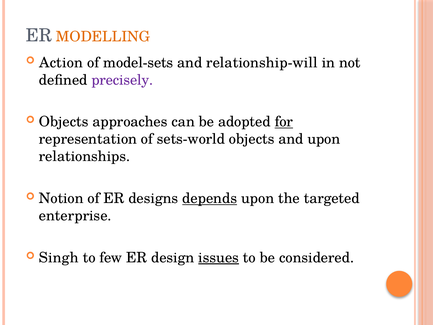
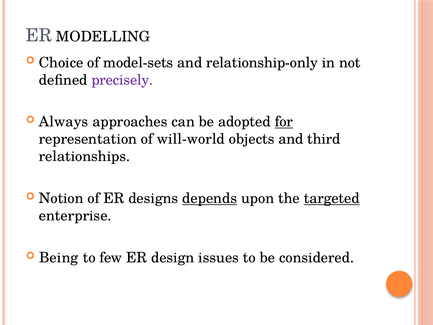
MODELLING colour: orange -> black (103, 37)
Action: Action -> Choice (61, 63)
relationship-will: relationship-will -> relationship-only (262, 63)
Objects: Objects -> Always (64, 122)
sets-world: sets-world -> will-world (191, 139)
and upon: upon -> third (324, 139)
targeted underline: none -> present (332, 198)
Singh: Singh -> Being (59, 257)
issues underline: present -> none (219, 257)
